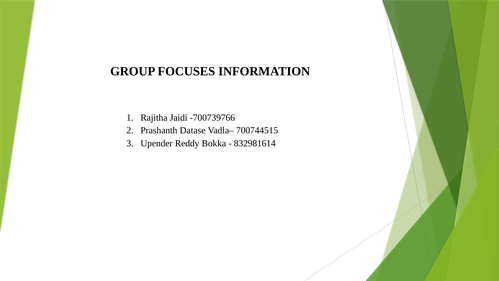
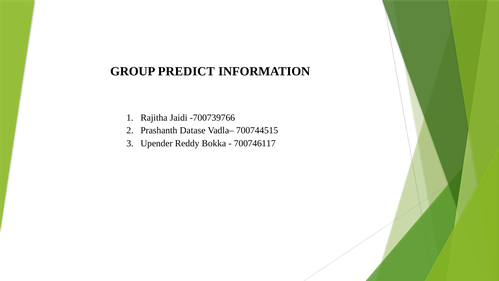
FOCUSES: FOCUSES -> PREDICT (186, 71)
832981614: 832981614 -> 700746117 (255, 143)
